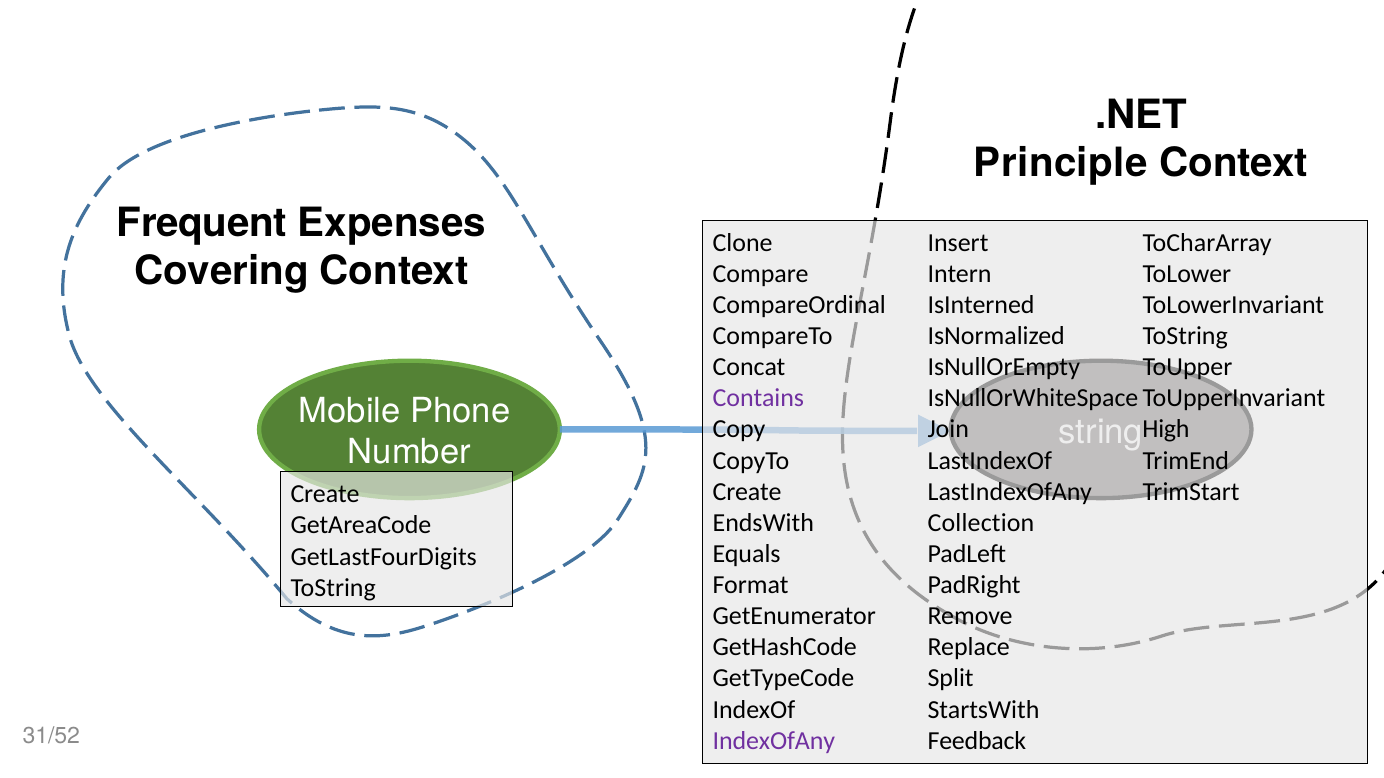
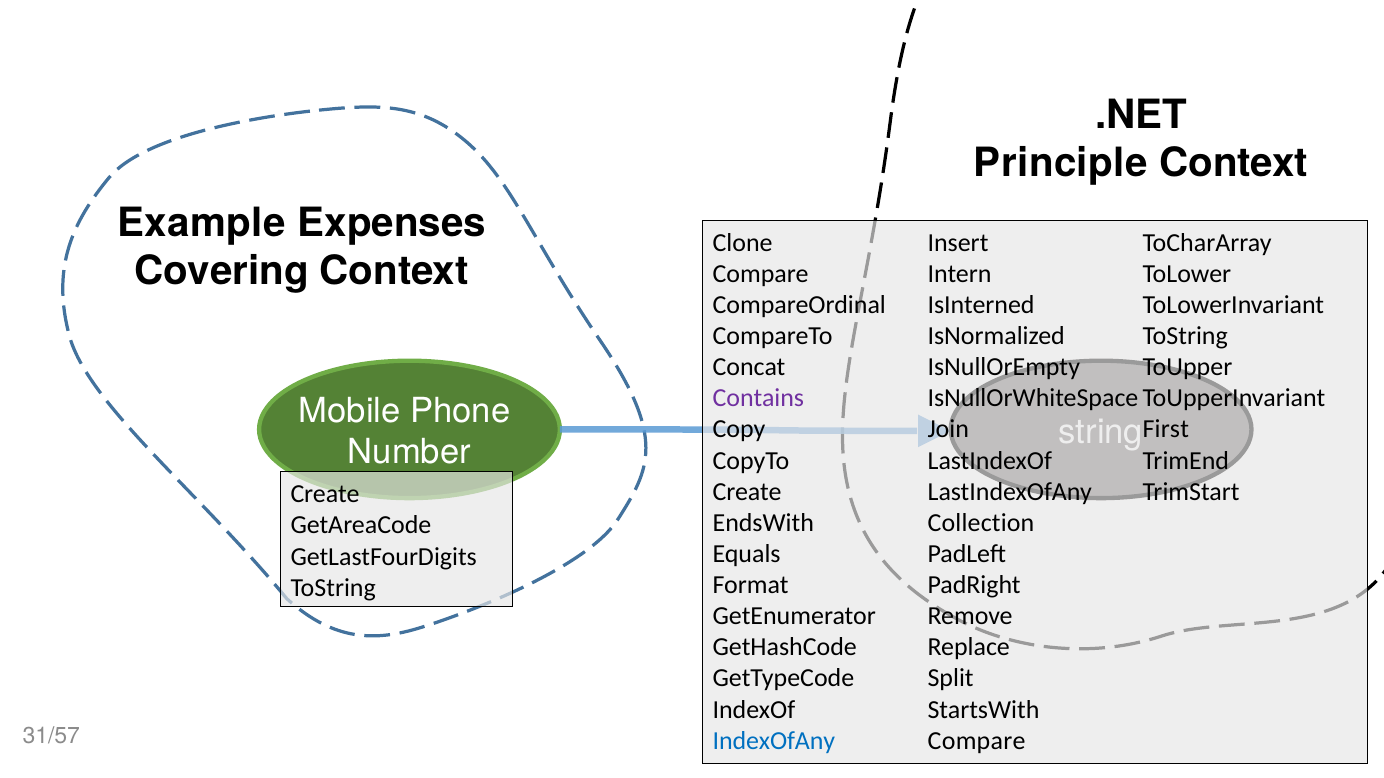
Frequent: Frequent -> Example (202, 223)
High: High -> First (1166, 430)
31/52: 31/52 -> 31/57 (51, 737)
IndexOfAny colour: purple -> blue (774, 741)
Feedback: Feedback -> Compare (977, 741)
